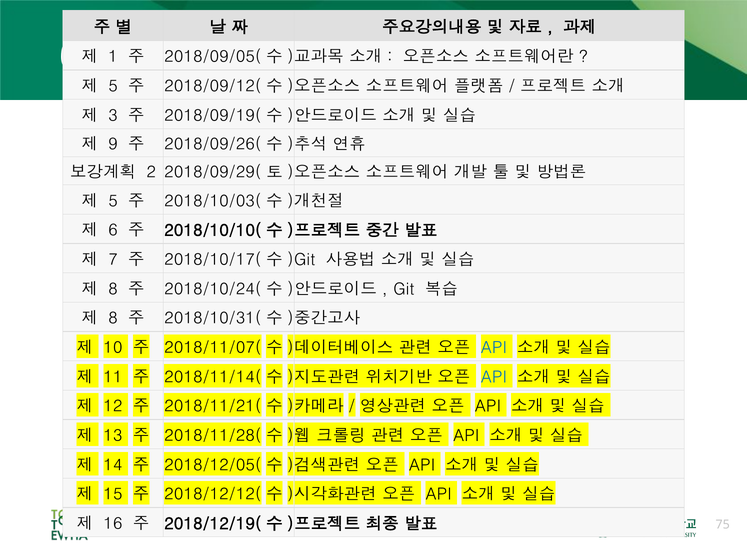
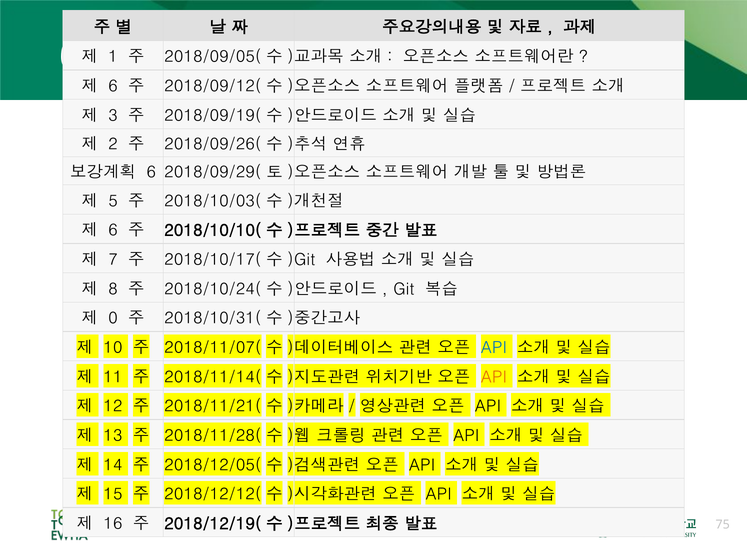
5: 5 -> 6 (113, 86)
9: 9 -> 2 (113, 144)
2: 2 -> 6 (151, 172)
8: 8 -> 0 (113, 319)
API colour: blue -> orange (494, 377)
